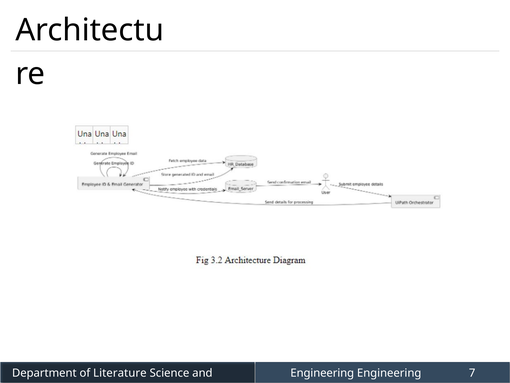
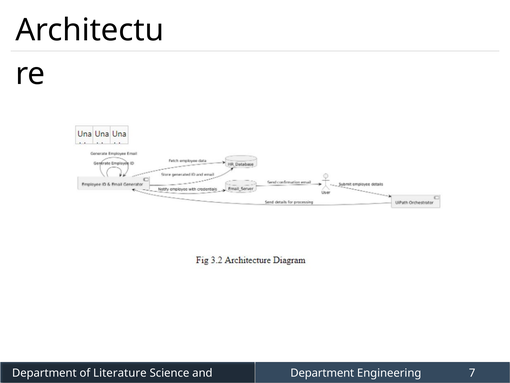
Engineering: Engineering -> Department (322, 373)
